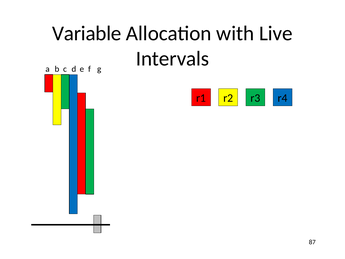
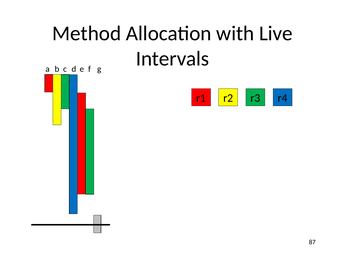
Variable: Variable -> Method (87, 33)
